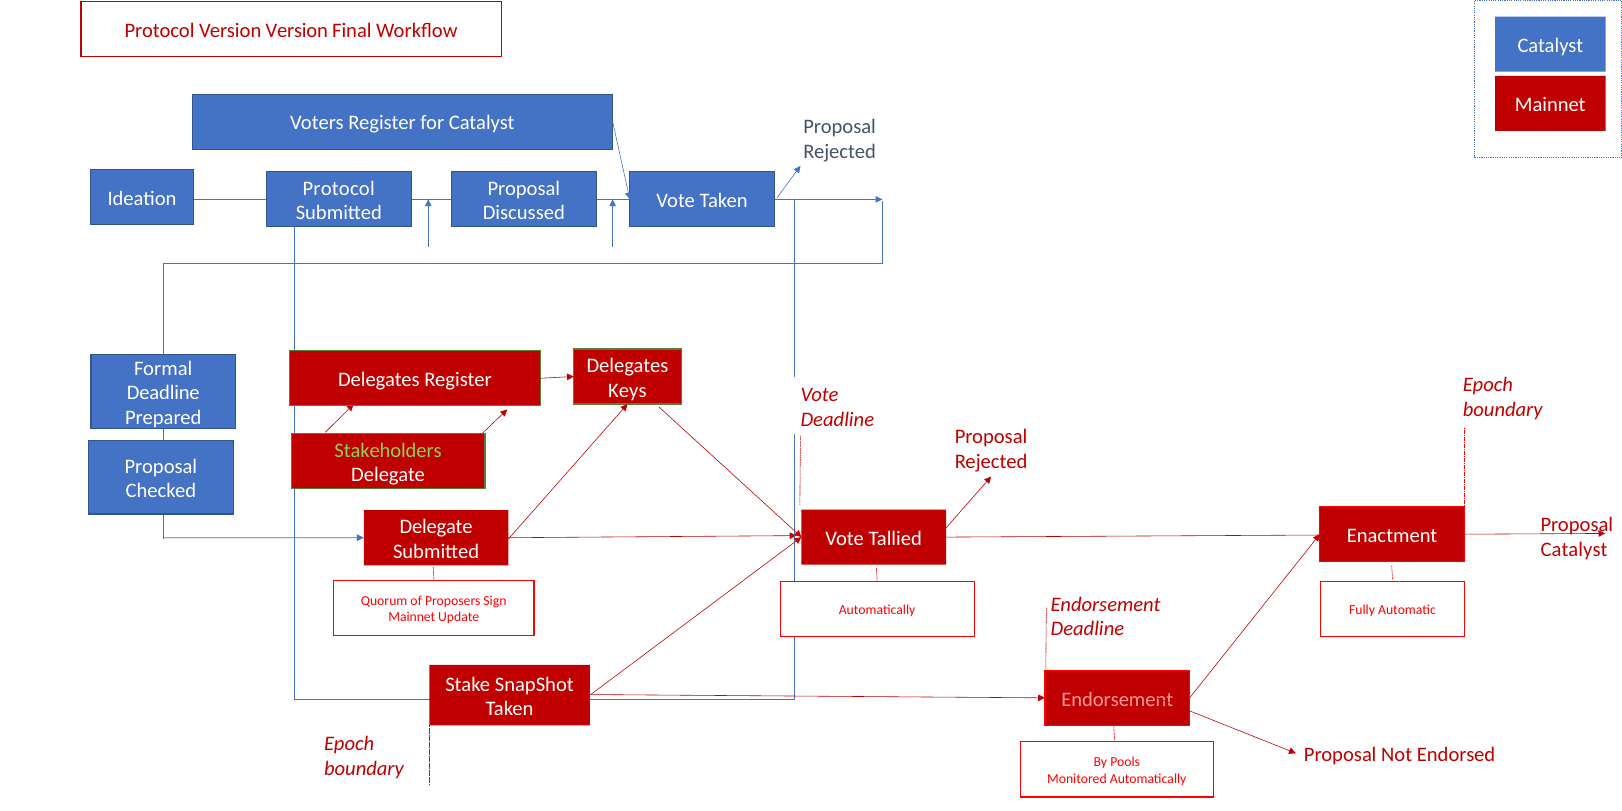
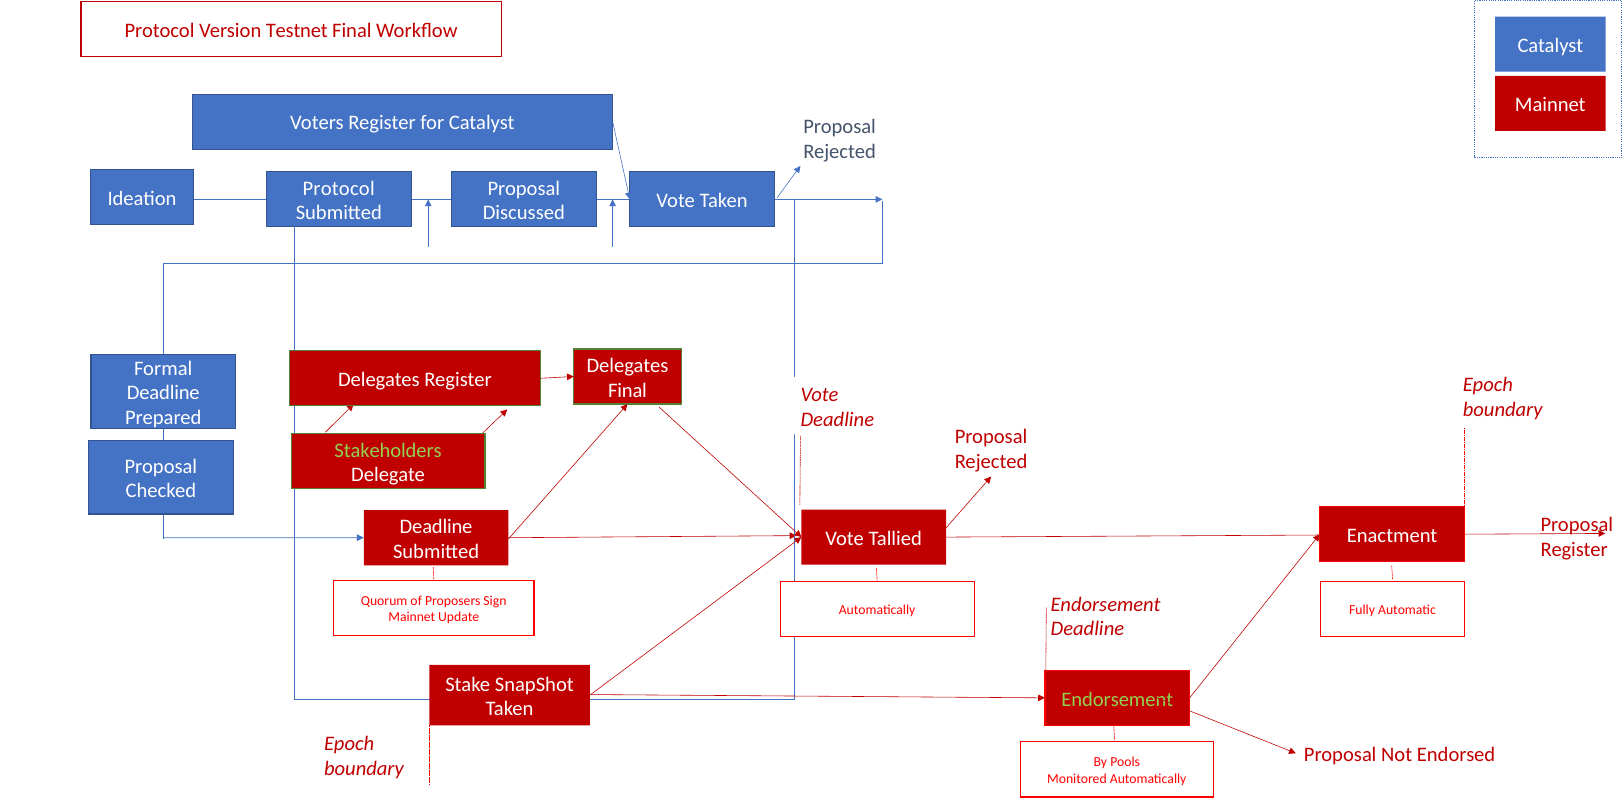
Version Version: Version -> Testnet (297, 30)
Keys: Keys -> Final (628, 390)
Delegate: Delegate -> Deadline (436, 527)
Catalyst: Catalyst -> Register (1574, 549)
Endorsement colour: pink -> light green (1117, 699)
